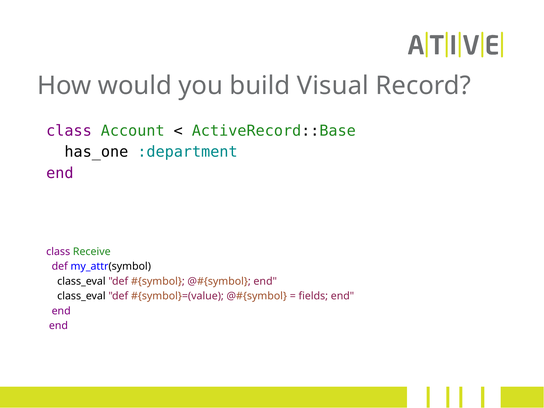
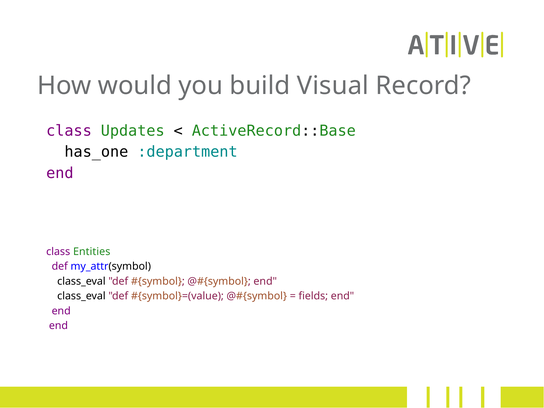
Account: Account -> Updates (133, 131)
Receive: Receive -> Entities (92, 252)
